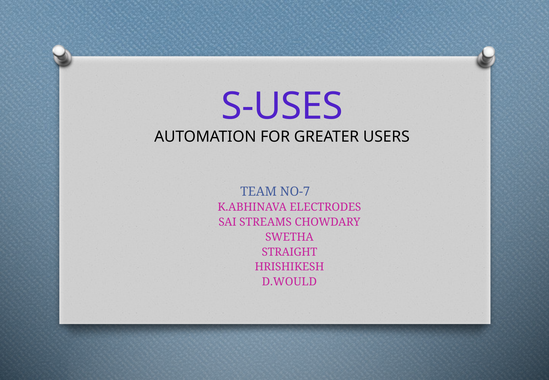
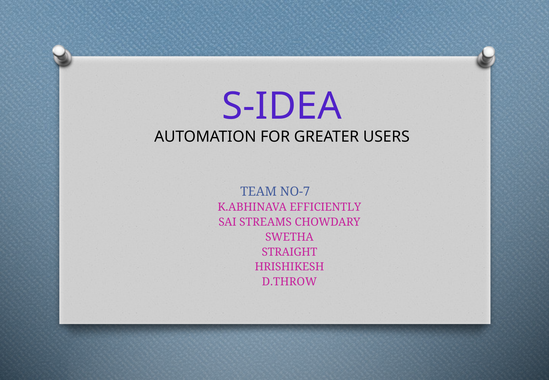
S-USES: S-USES -> S-IDEA (282, 106)
ELECTRODES: ELECTRODES -> EFFICIENTLY (325, 207)
D.WOULD: D.WOULD -> D.THROW (289, 282)
